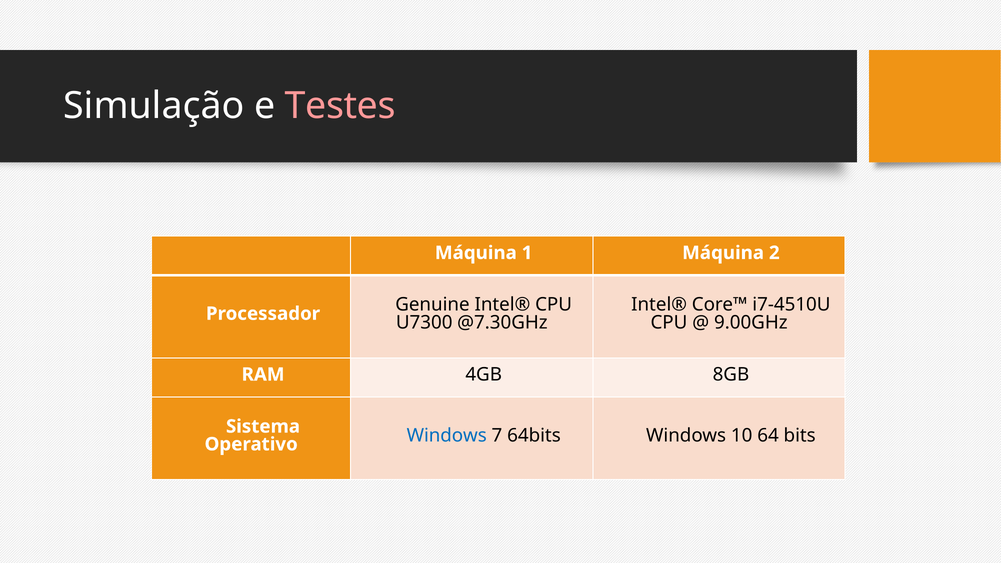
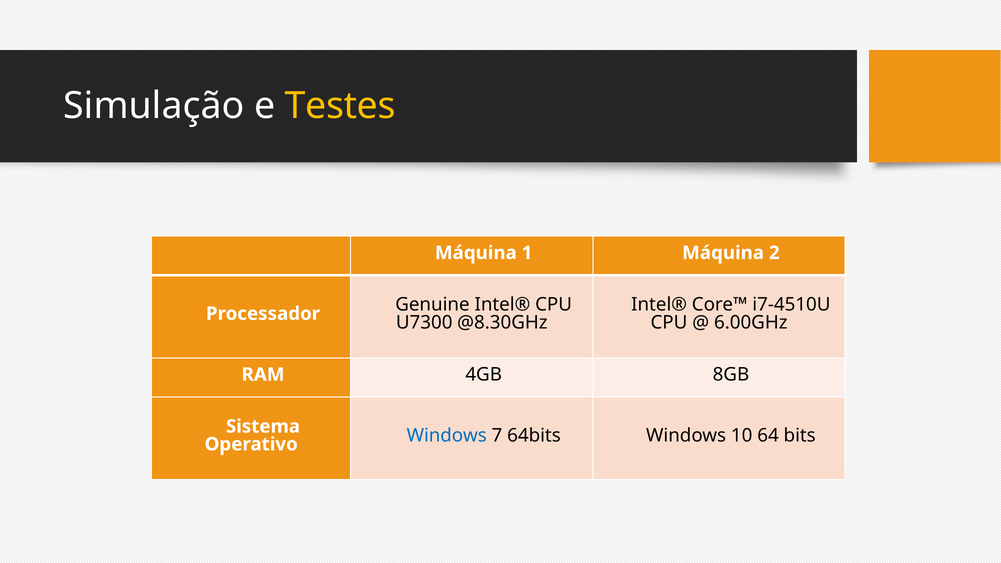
Testes colour: pink -> yellow (340, 106)
@7.30GHz: @7.30GHz -> @8.30GHz (502, 323)
9.00GHz: 9.00GHz -> 6.00GHz (751, 323)
